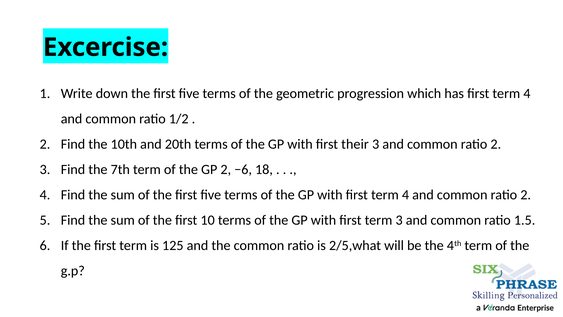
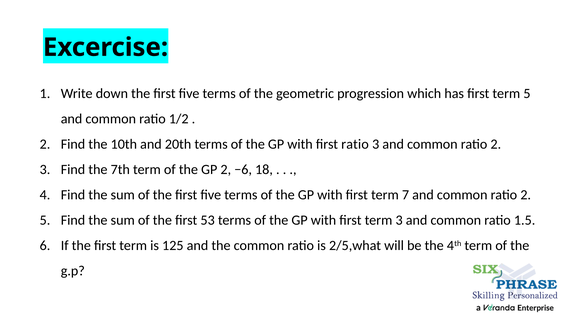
has first term 4: 4 -> 5 (527, 93)
first their: their -> ratio (355, 144)
with first term 4: 4 -> 7 (406, 195)
10: 10 -> 53 (208, 220)
